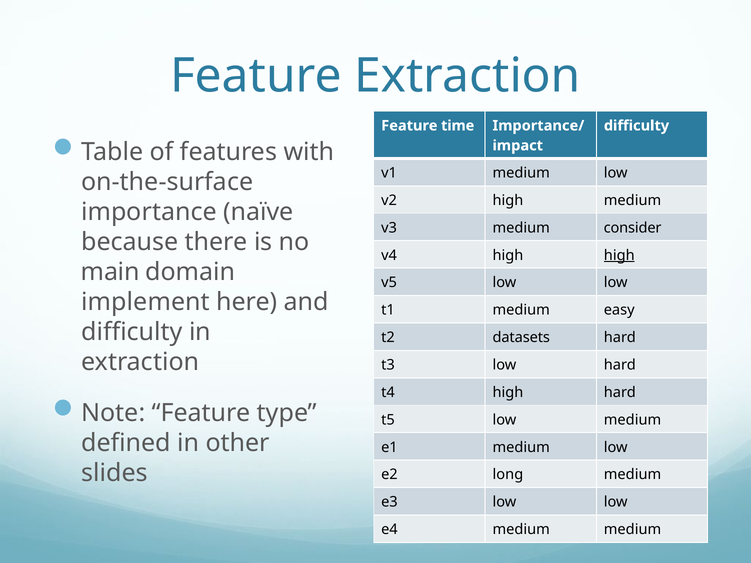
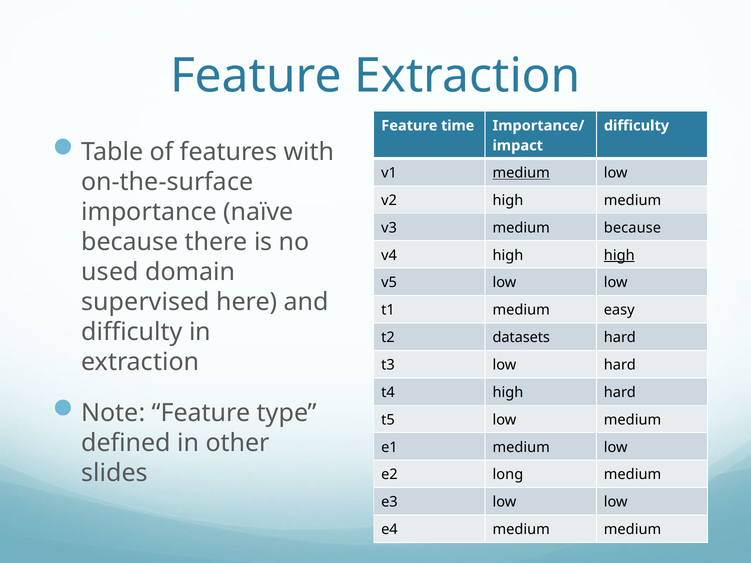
medium underline: none -> present (521, 173)
medium consider: consider -> because (632, 228)
main: main -> used (110, 272)
implement: implement -> supervised (146, 302)
